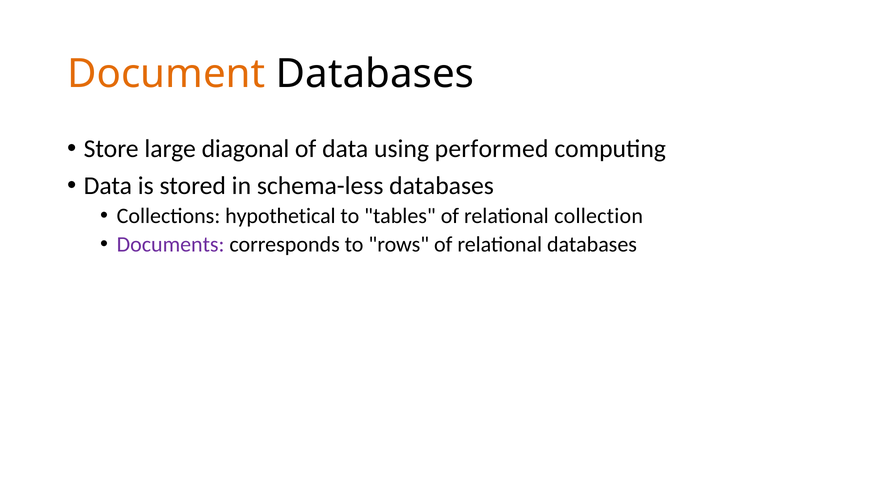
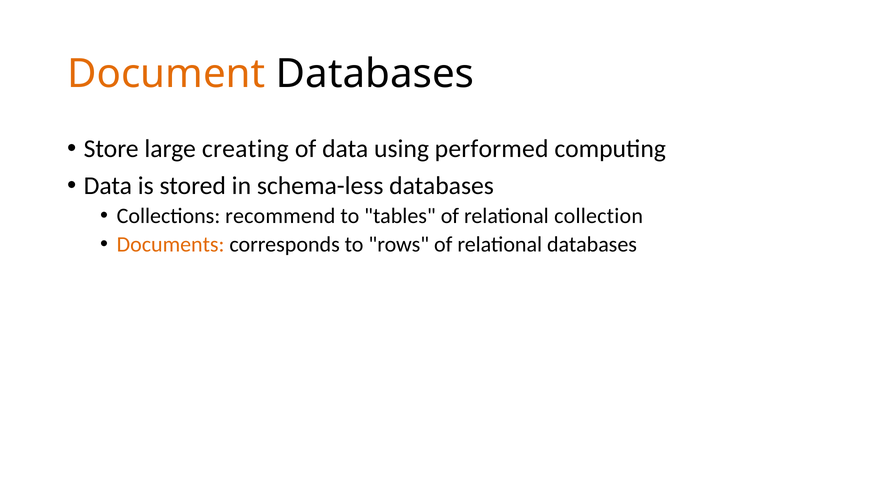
diagonal: diagonal -> creating (245, 149)
hypothetical: hypothetical -> recommend (280, 216)
Documents colour: purple -> orange (171, 245)
